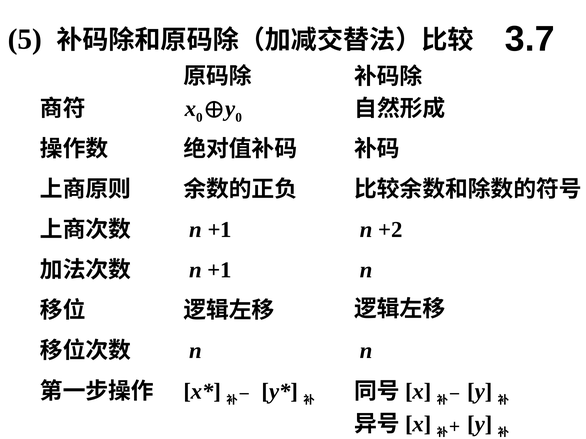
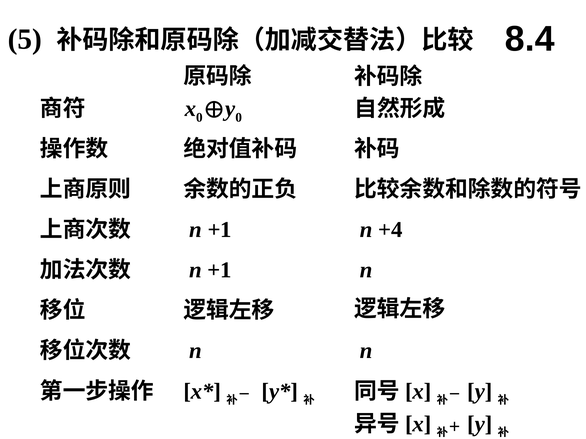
3.7: 3.7 -> 8.4 (530, 39)
+2: +2 -> +4 (390, 230)
